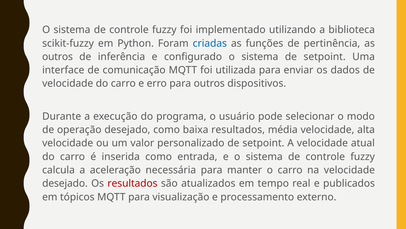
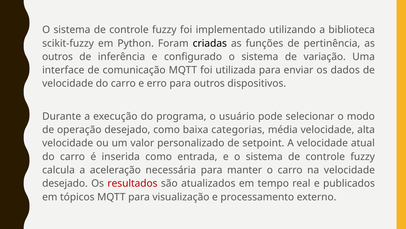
criadas colour: blue -> black (210, 43)
sistema de setpoint: setpoint -> variação (325, 57)
baixa resultados: resultados -> categorias (238, 129)
